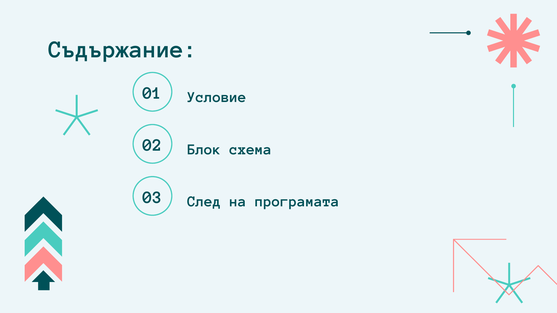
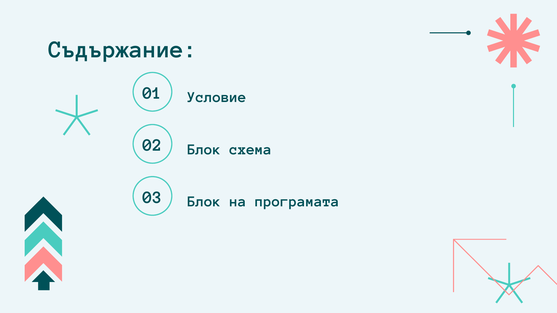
След: След -> Блок (204, 202)
